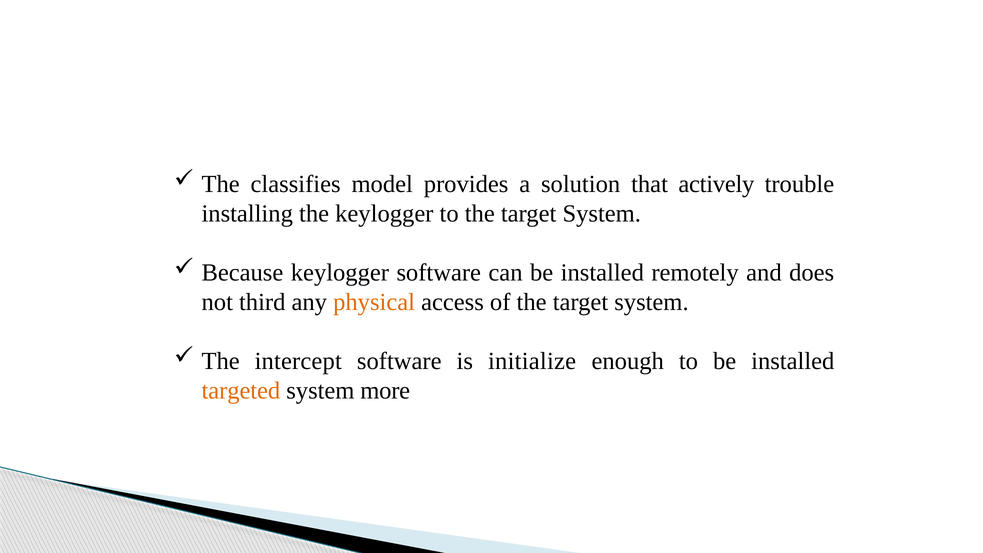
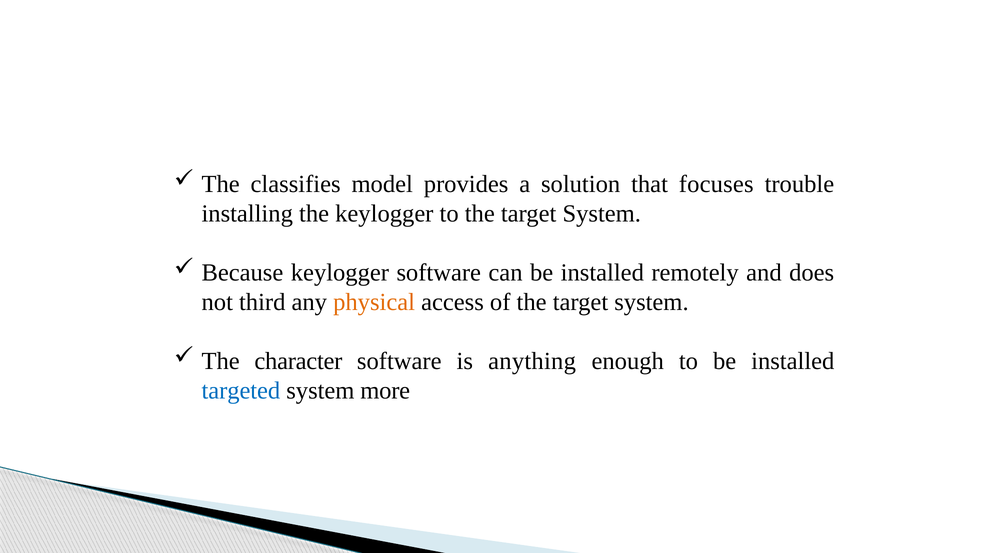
actively: actively -> focuses (716, 184)
intercept: intercept -> character (298, 361)
initialize: initialize -> anything (532, 361)
targeted colour: orange -> blue (241, 390)
